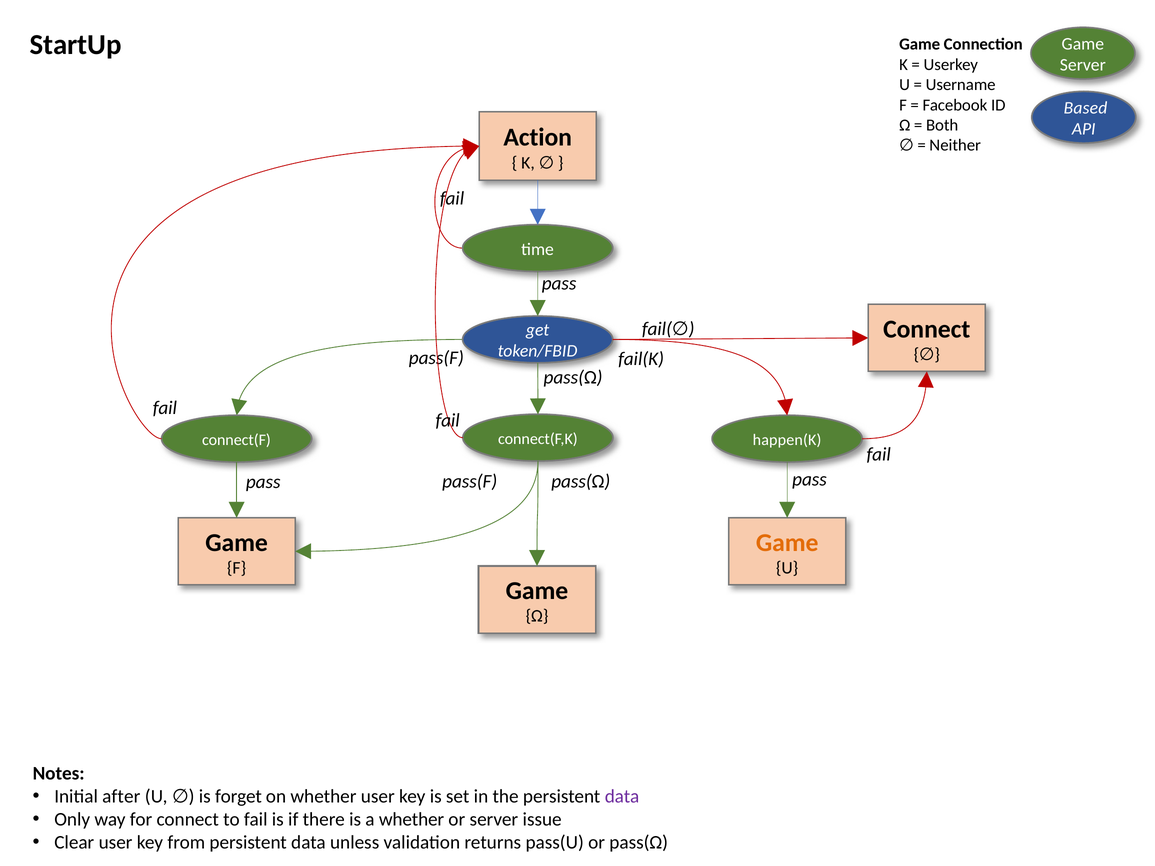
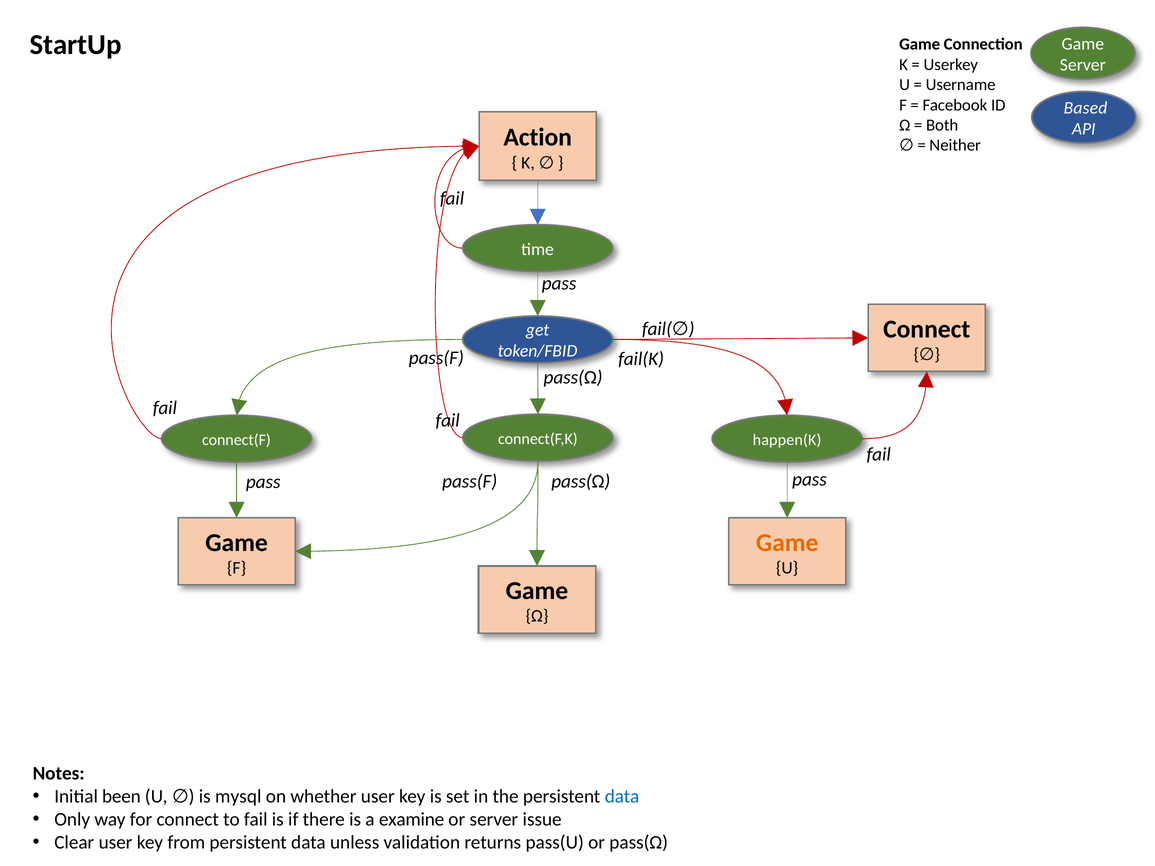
after: after -> been (121, 797)
forget: forget -> mysql (238, 797)
data colour: purple -> blue (622, 797)
a whether: whether -> examine (412, 820)
